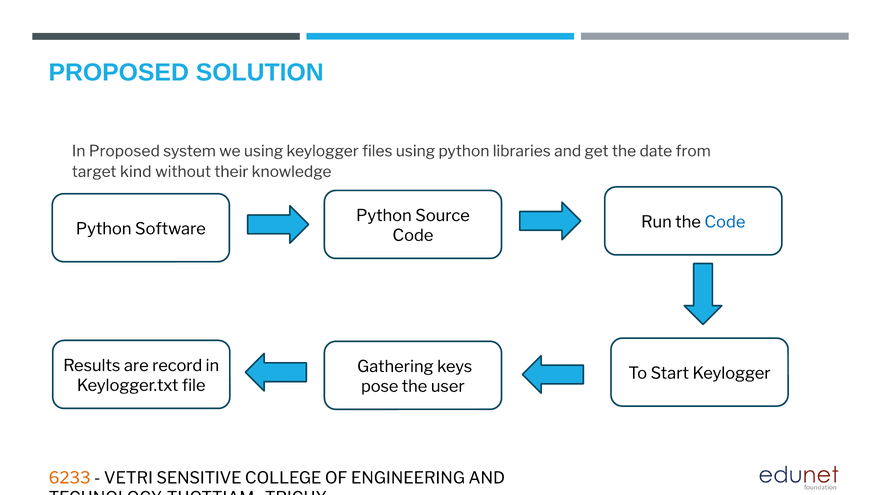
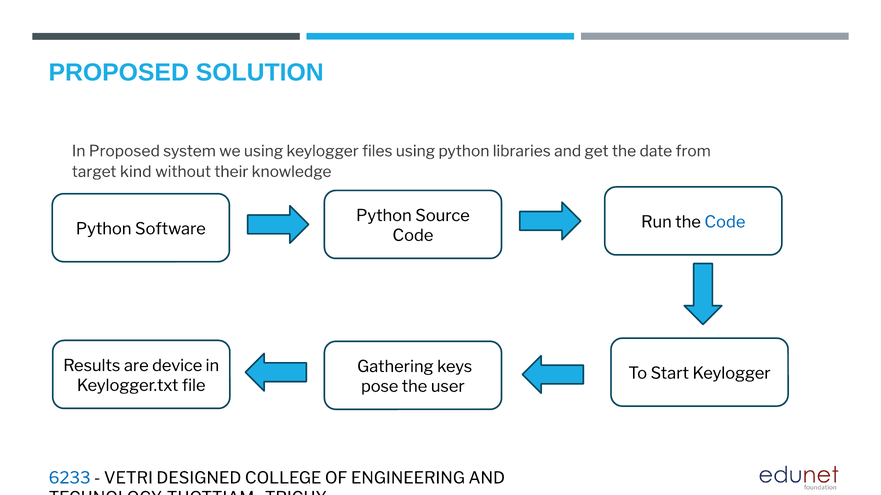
record: record -> device (177, 366)
6233 colour: orange -> blue (70, 479)
SENSITIVE: SENSITIVE -> DESIGNED (199, 479)
